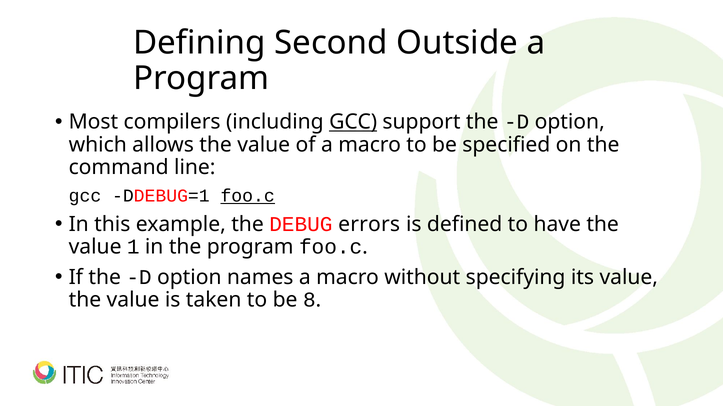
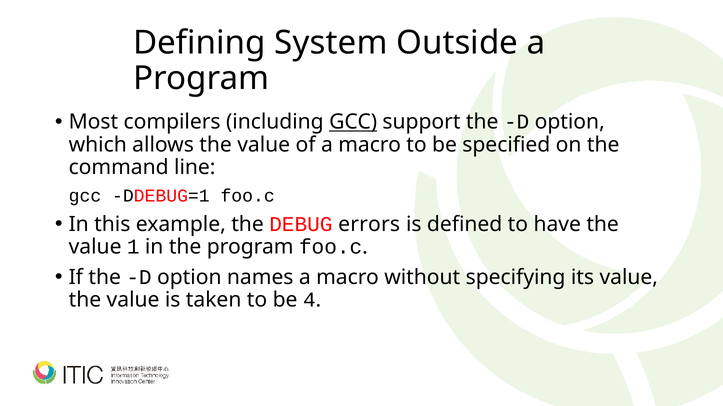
Second: Second -> System (331, 43)
foo.c underline: present -> none (248, 196)
8: 8 -> 4 (309, 300)
